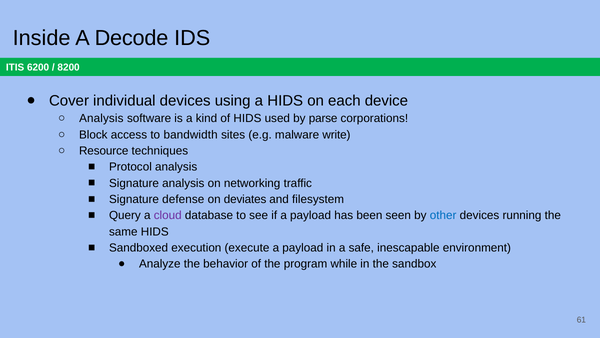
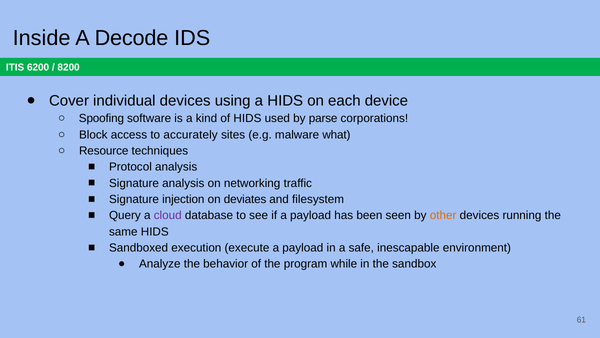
Analysis: Analysis -> Spoofing (101, 118)
bandwidth: bandwidth -> accurately (191, 135)
write: write -> what (336, 135)
defense: defense -> injection (183, 199)
other colour: blue -> orange (443, 215)
